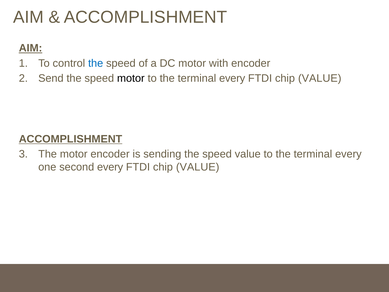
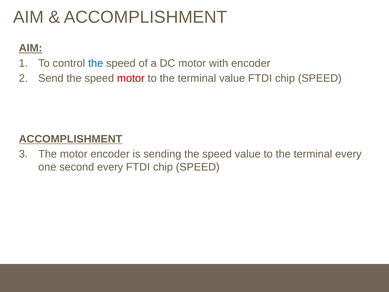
motor colour: black -> red (131, 78)
every: every -> value (232, 78)
VALUE: VALUE -> SPEED (320, 78)
VALUE: VALUE -> SPEED (198, 167)
